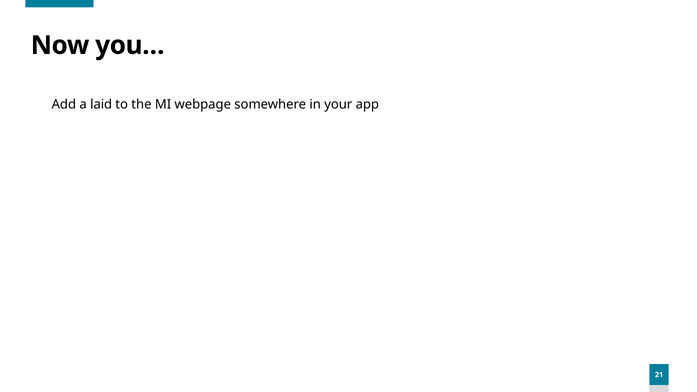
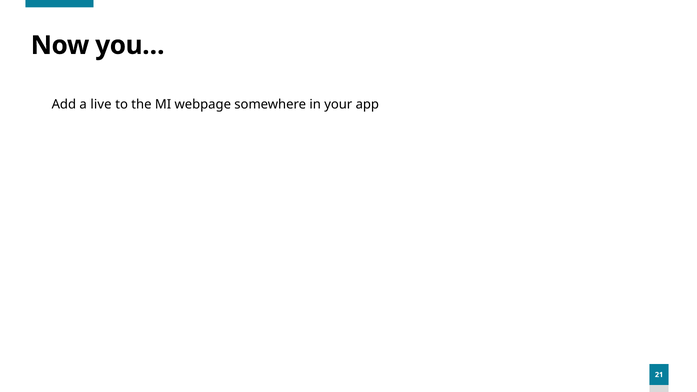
laid: laid -> live (101, 105)
